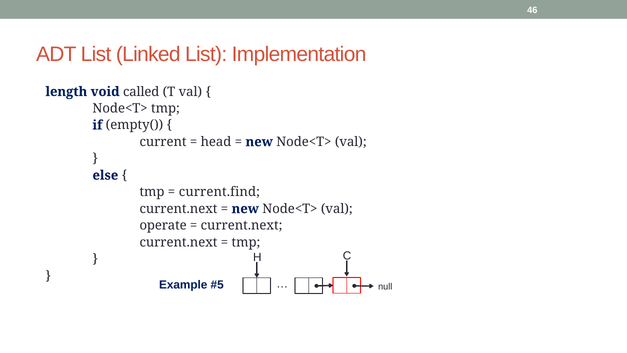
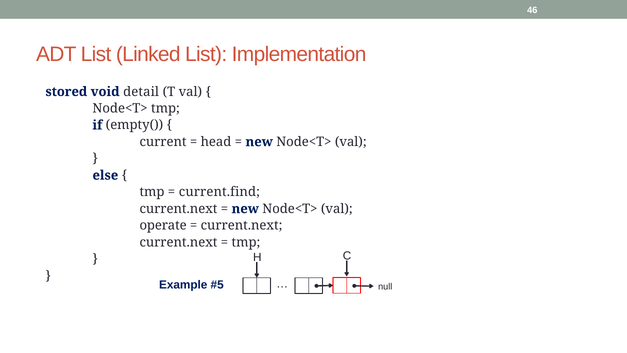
length: length -> stored (66, 92)
called: called -> detail (141, 92)
